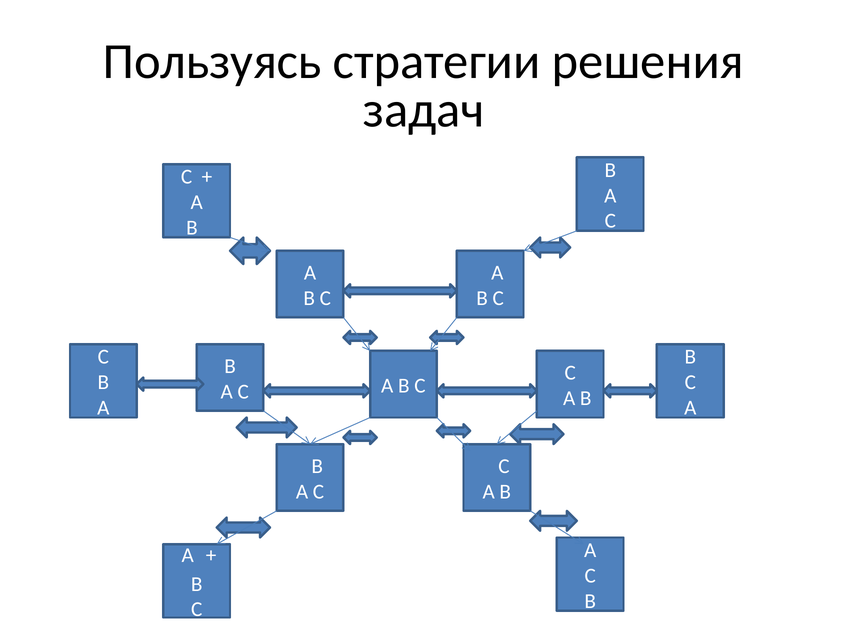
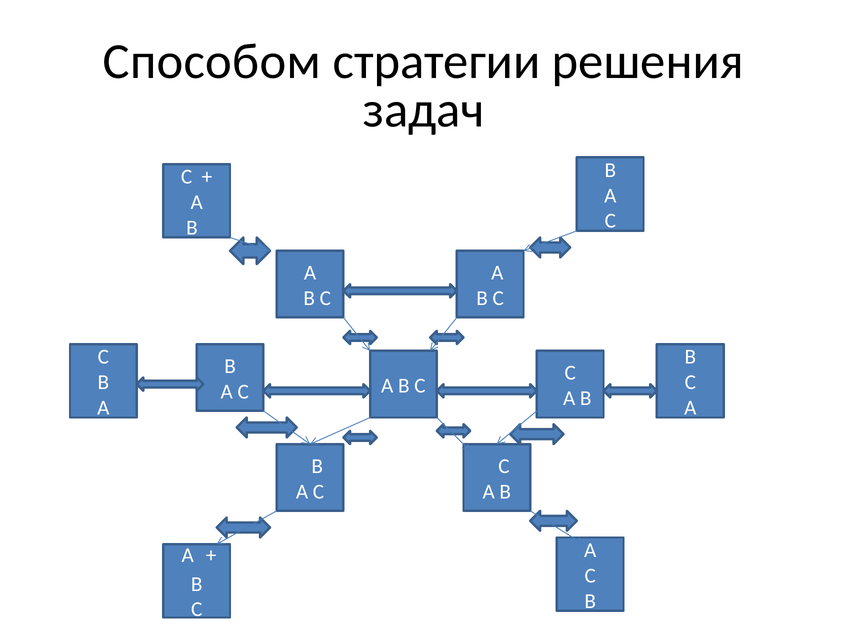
Пользуясь: Пользуясь -> Способом (212, 62)
